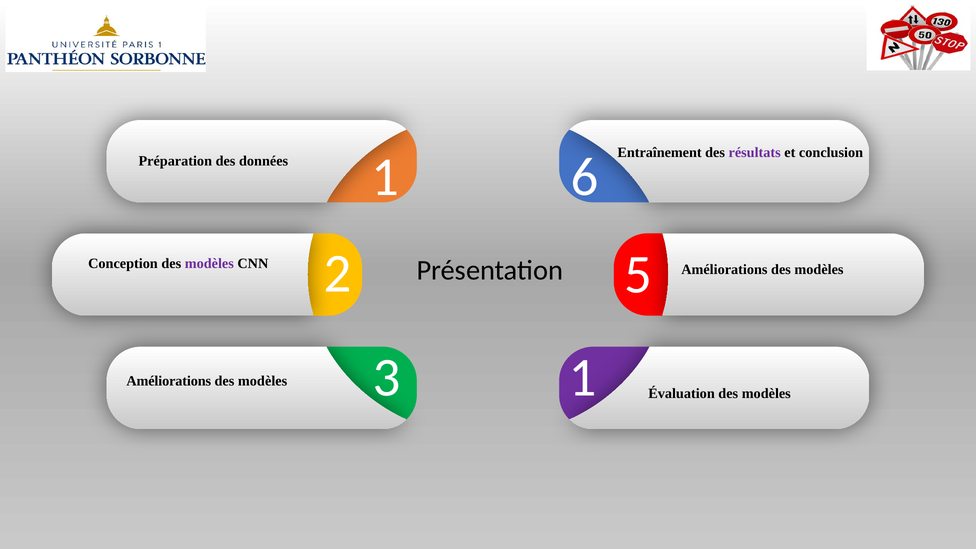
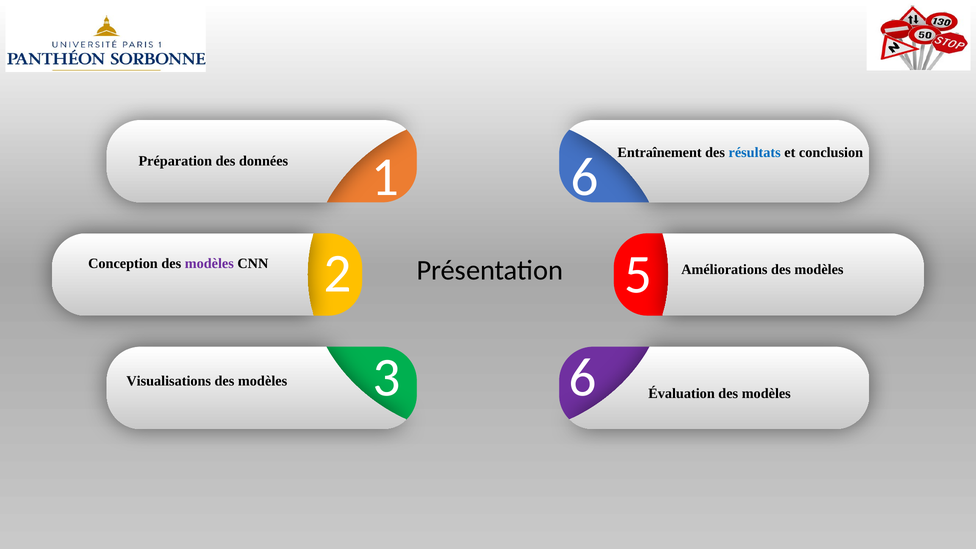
résultats colour: purple -> blue (755, 153)
3 1: 1 -> 6 (583, 378)
Améliorations: Améliorations -> Visualisations (169, 381)
